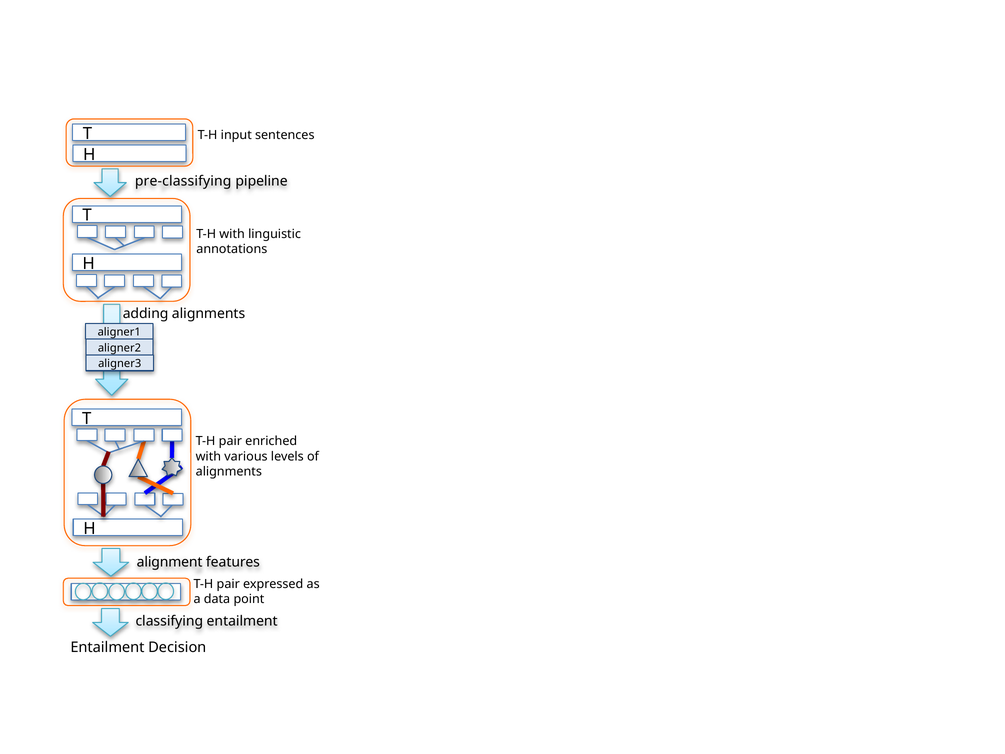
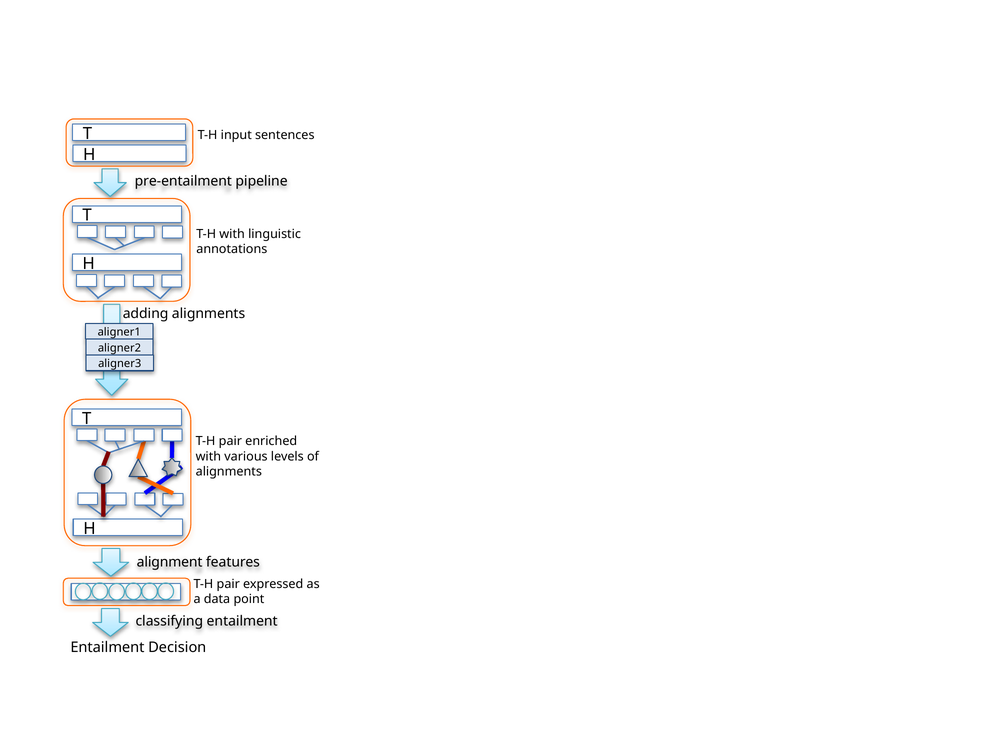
pre-classifying: pre-classifying -> pre-entailment (183, 181)
